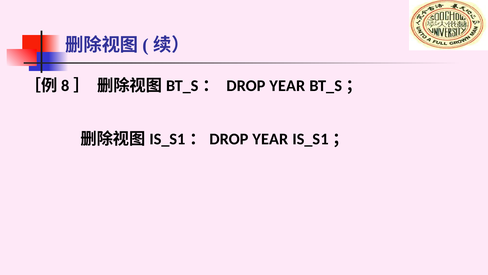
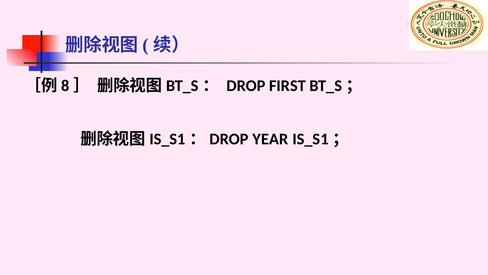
DROP YEAR: YEAR -> FIRST (287, 86)
